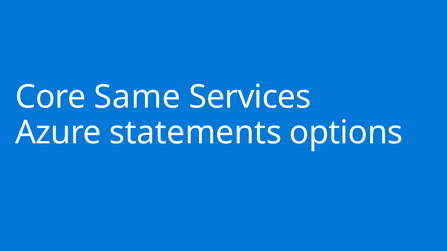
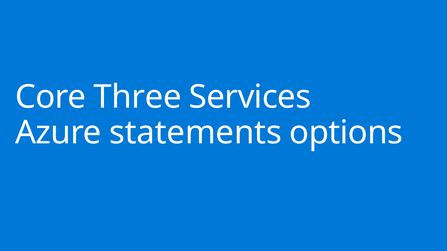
Same: Same -> Three (138, 97)
